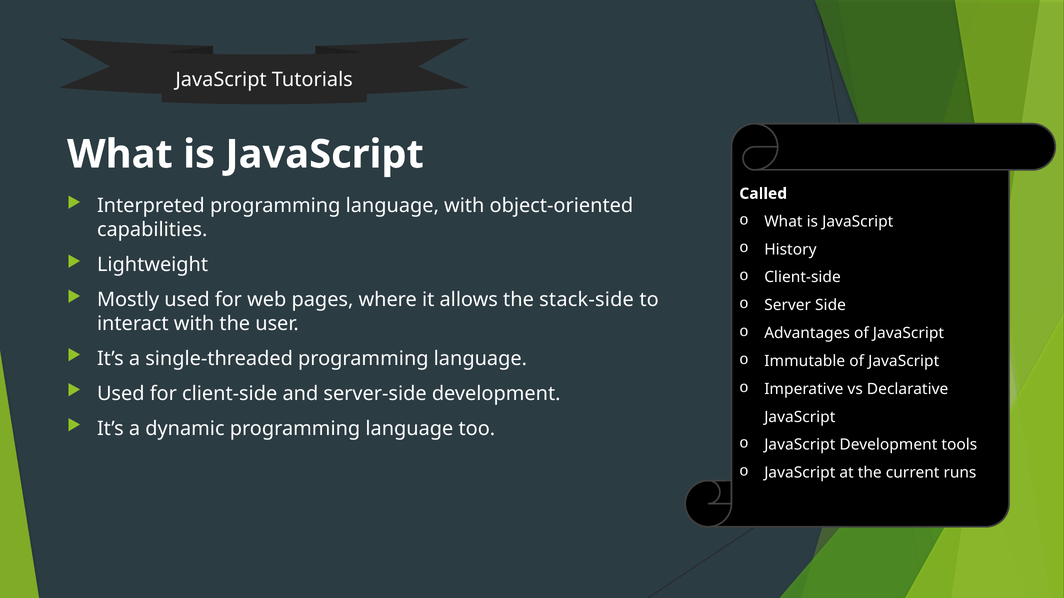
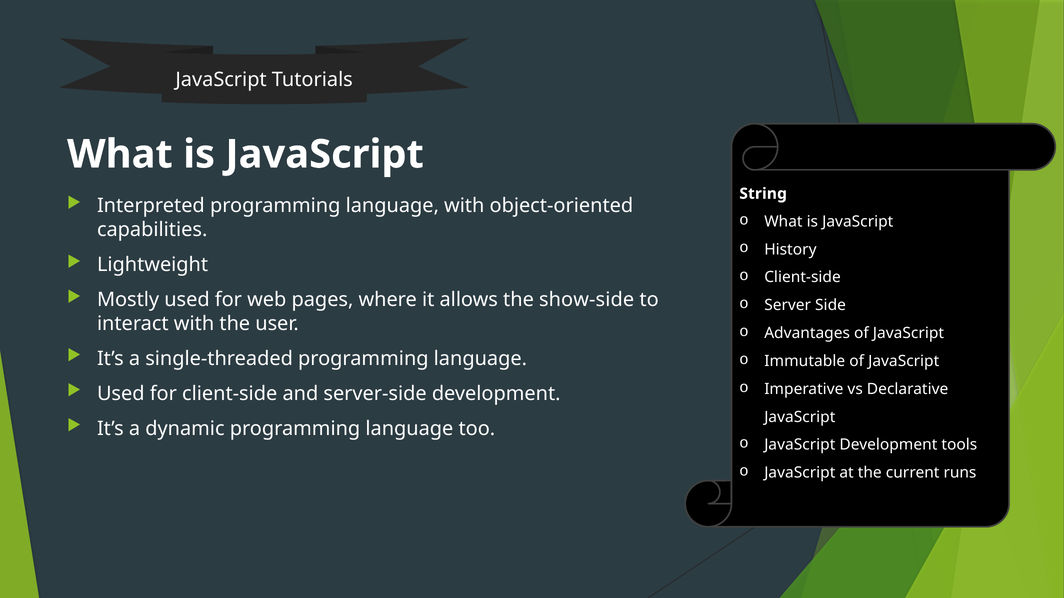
Called: Called -> String (763, 194)
stack-side: stack-side -> show-side (587, 300)
